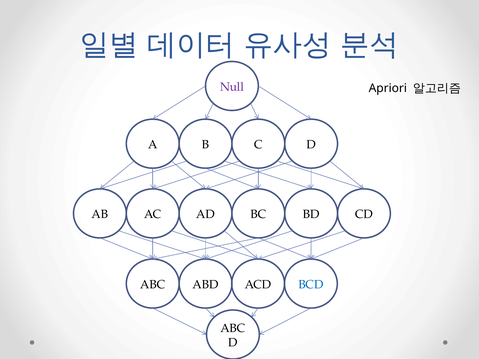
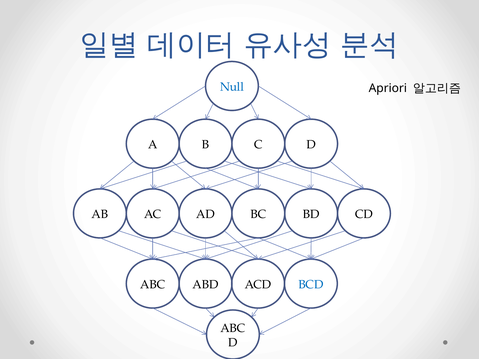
Null colour: purple -> blue (232, 87)
